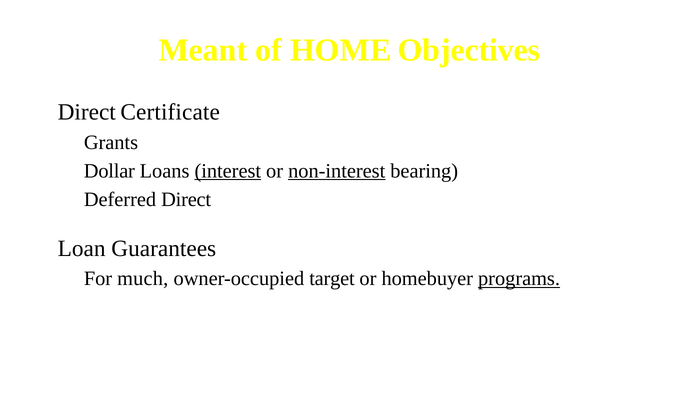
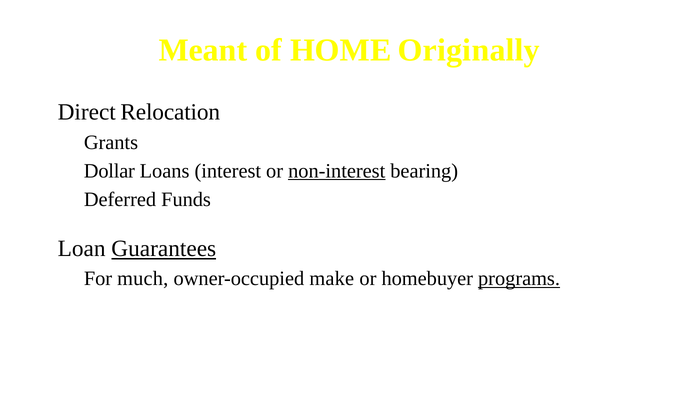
Objectives: Objectives -> Originally (469, 50)
Certificate: Certificate -> Relocation (170, 112)
interest underline: present -> none (228, 171)
Deferred Direct: Direct -> Funds (186, 199)
Guarantees underline: none -> present (164, 249)
target: target -> make (332, 279)
